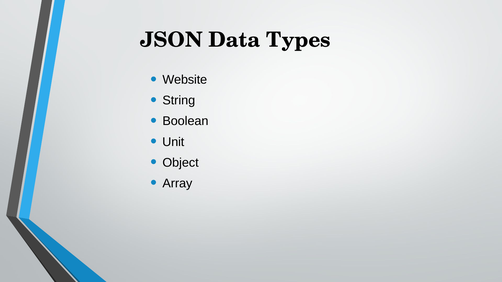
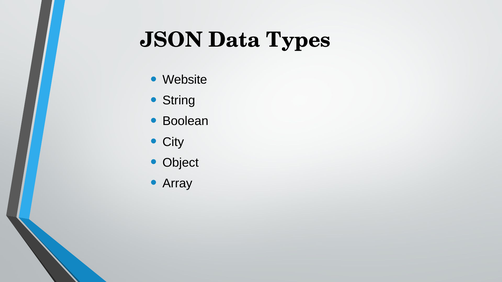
Unit: Unit -> City (173, 142)
